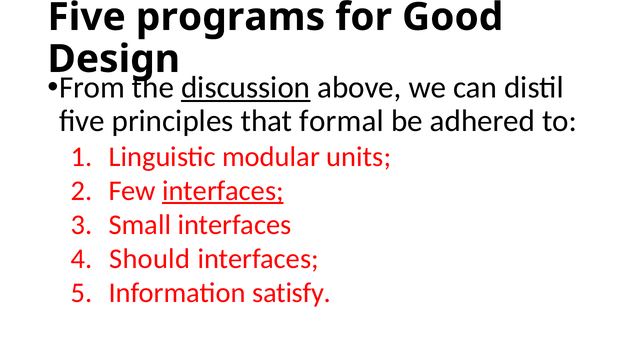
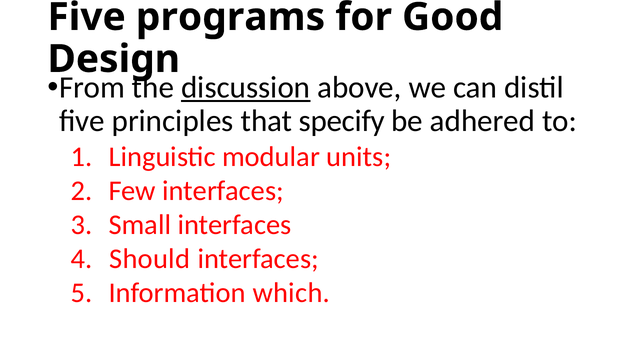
formal: formal -> specify (342, 121)
interfaces underline: present -> none (223, 191)
satisfy: satisfy -> which (291, 293)
